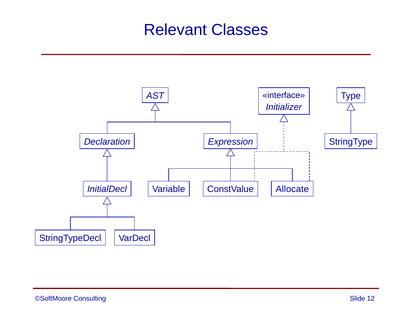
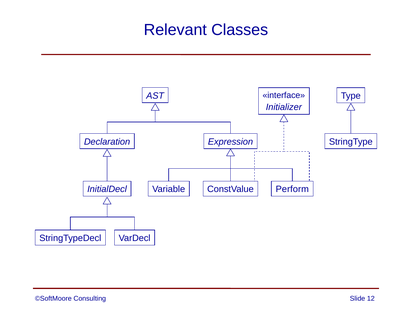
Allocate: Allocate -> Perform (292, 189)
